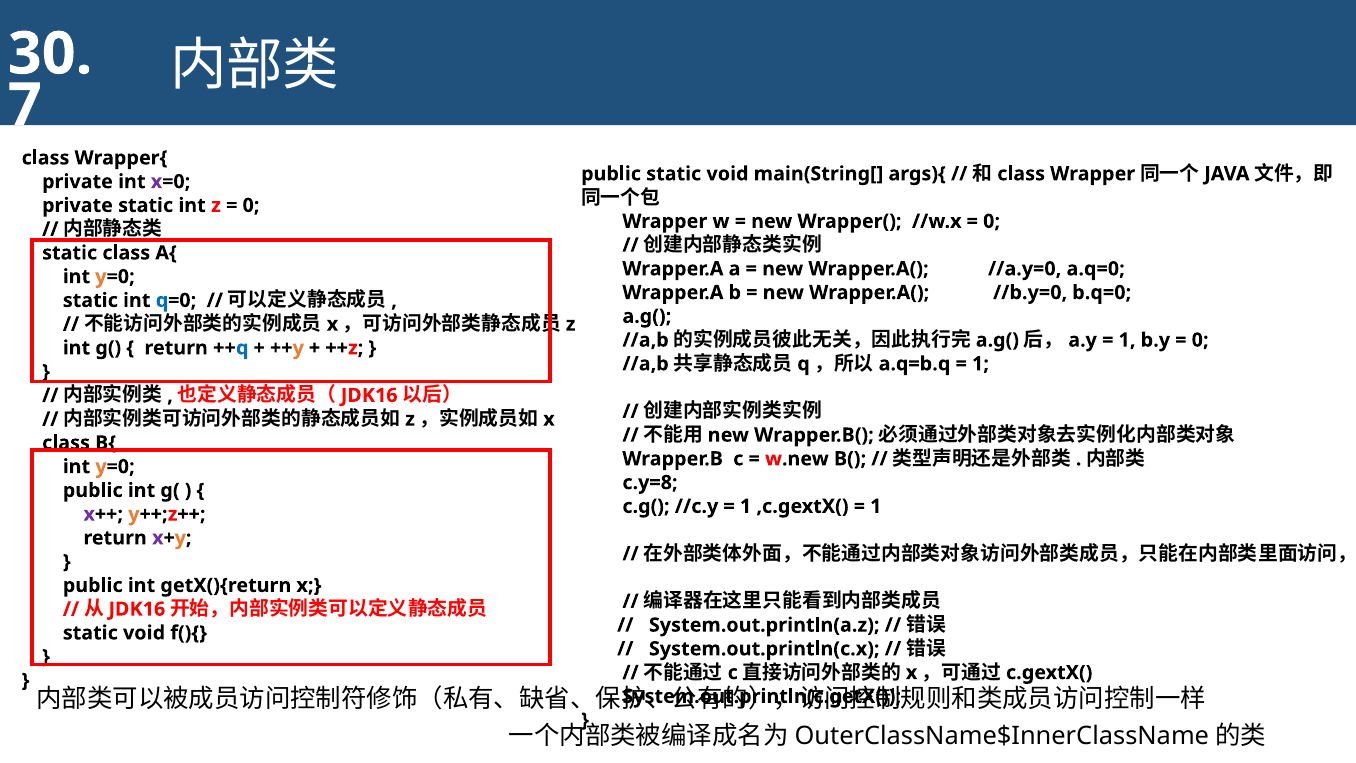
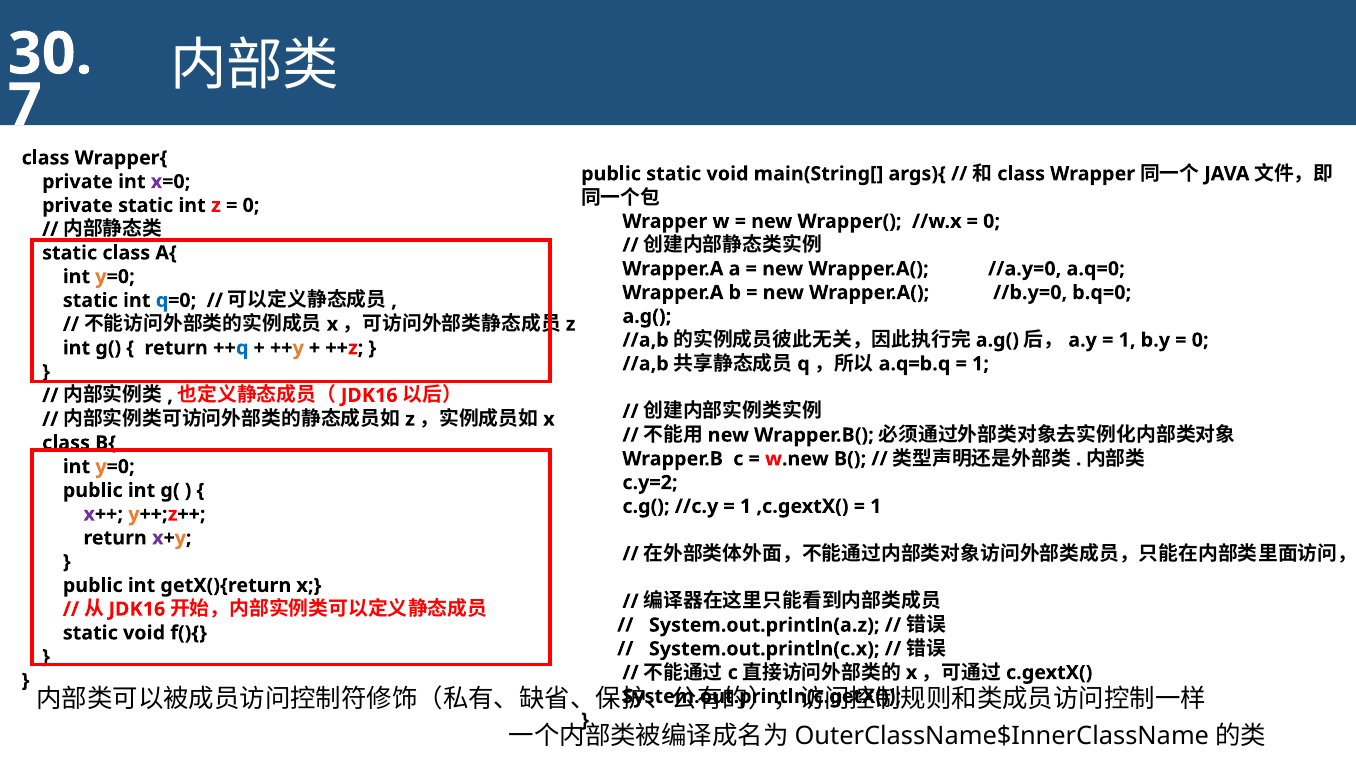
c.y=8: c.y=8 -> c.y=2 (650, 482)
